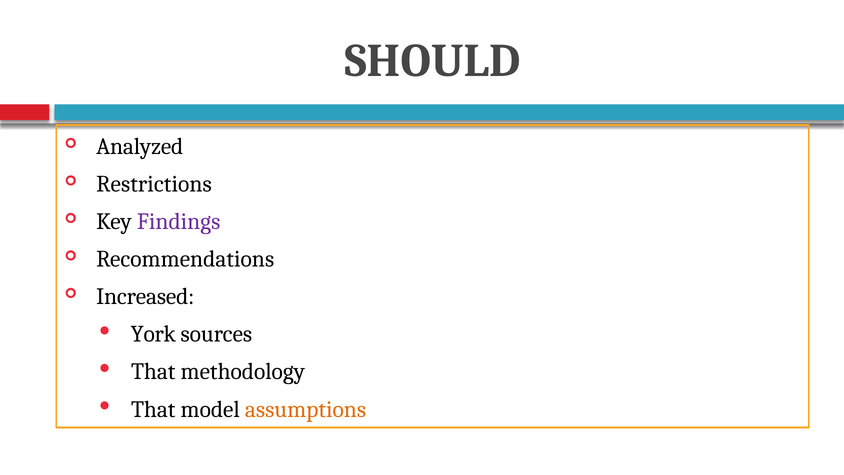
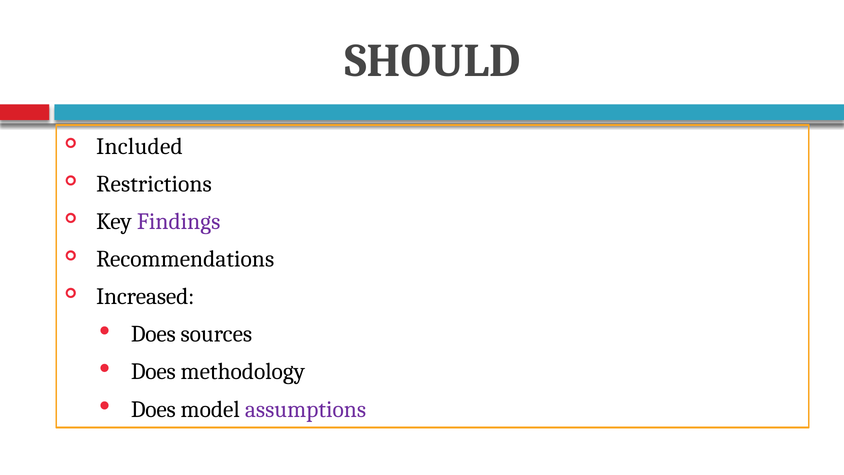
Analyzed: Analyzed -> Included (140, 146)
York: York -> Does (153, 334)
That: That -> Does (153, 372)
That: That -> Does (153, 409)
assumptions colour: orange -> purple (306, 409)
